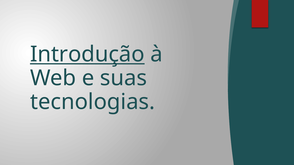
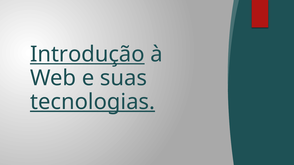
tecnologias underline: none -> present (93, 102)
